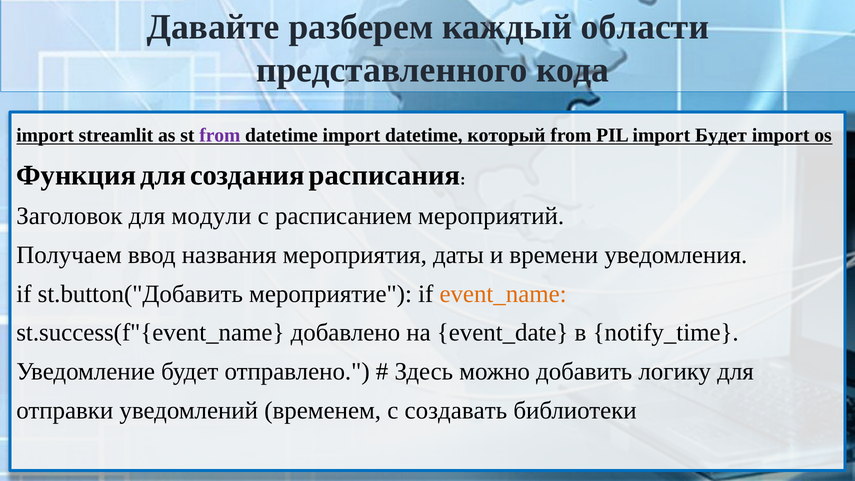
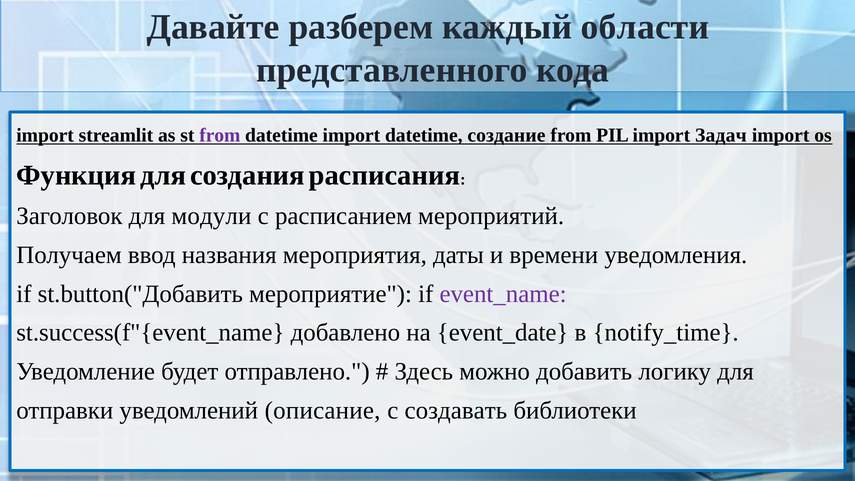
который: который -> создание (506, 135)
import Будет: Будет -> Задач (721, 135)
event_name colour: orange -> purple (503, 294)
временем: временем -> описание (323, 410)
